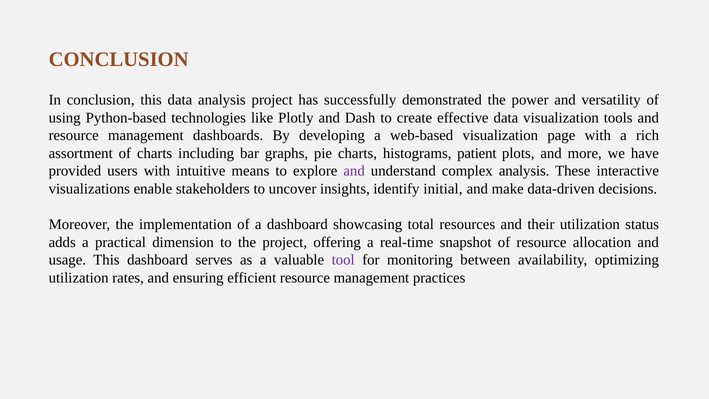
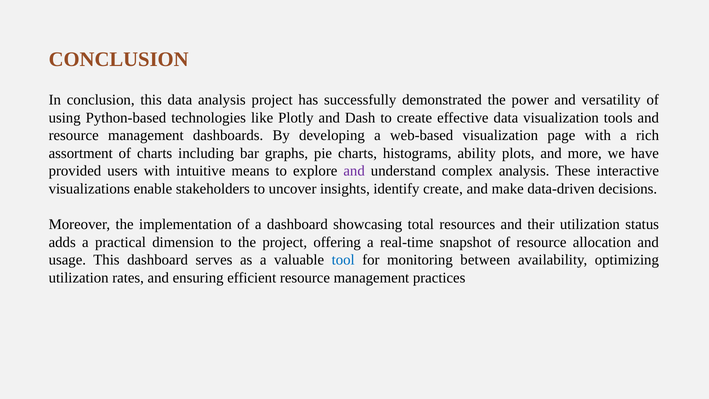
patient: patient -> ability (477, 153)
identify initial: initial -> create (443, 189)
tool colour: purple -> blue (343, 260)
